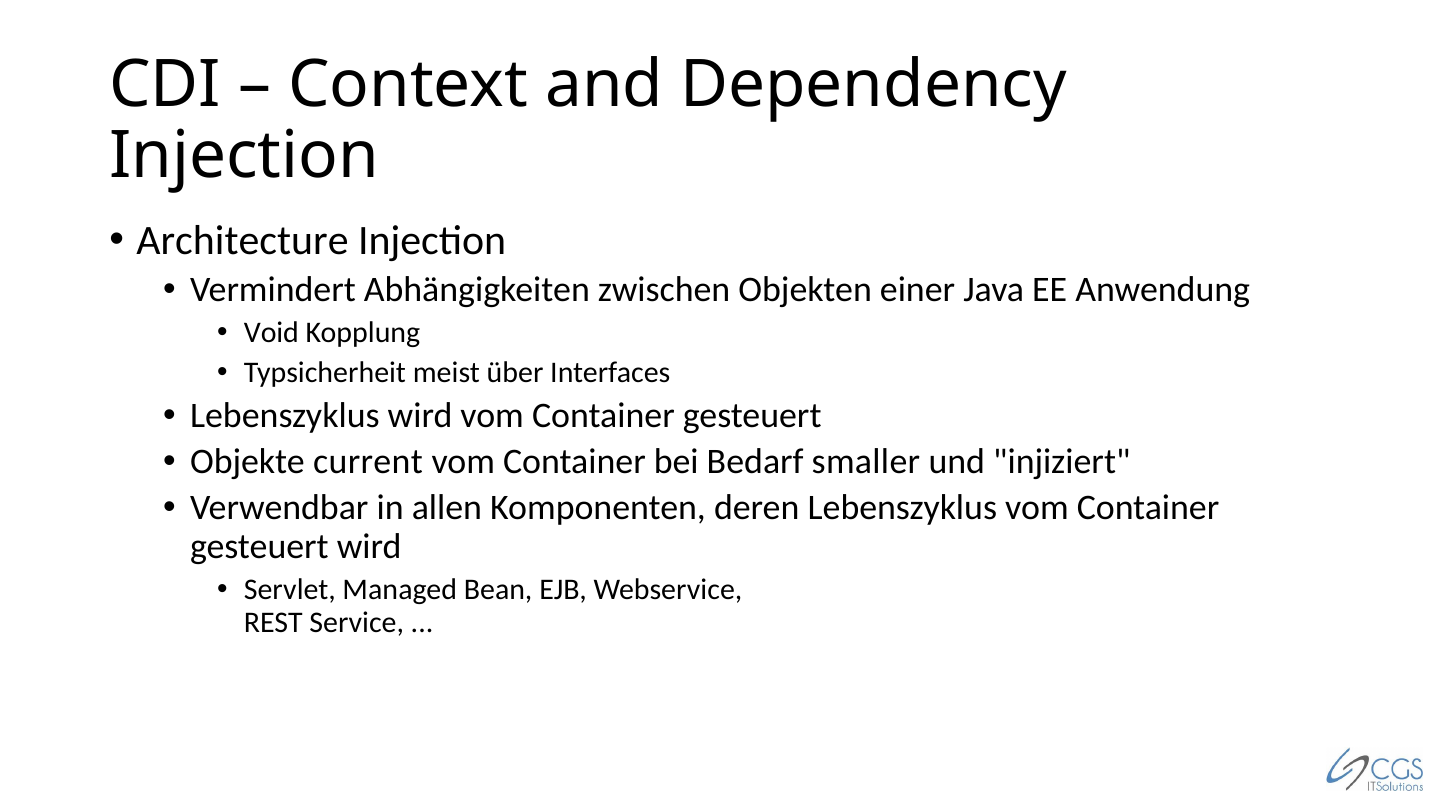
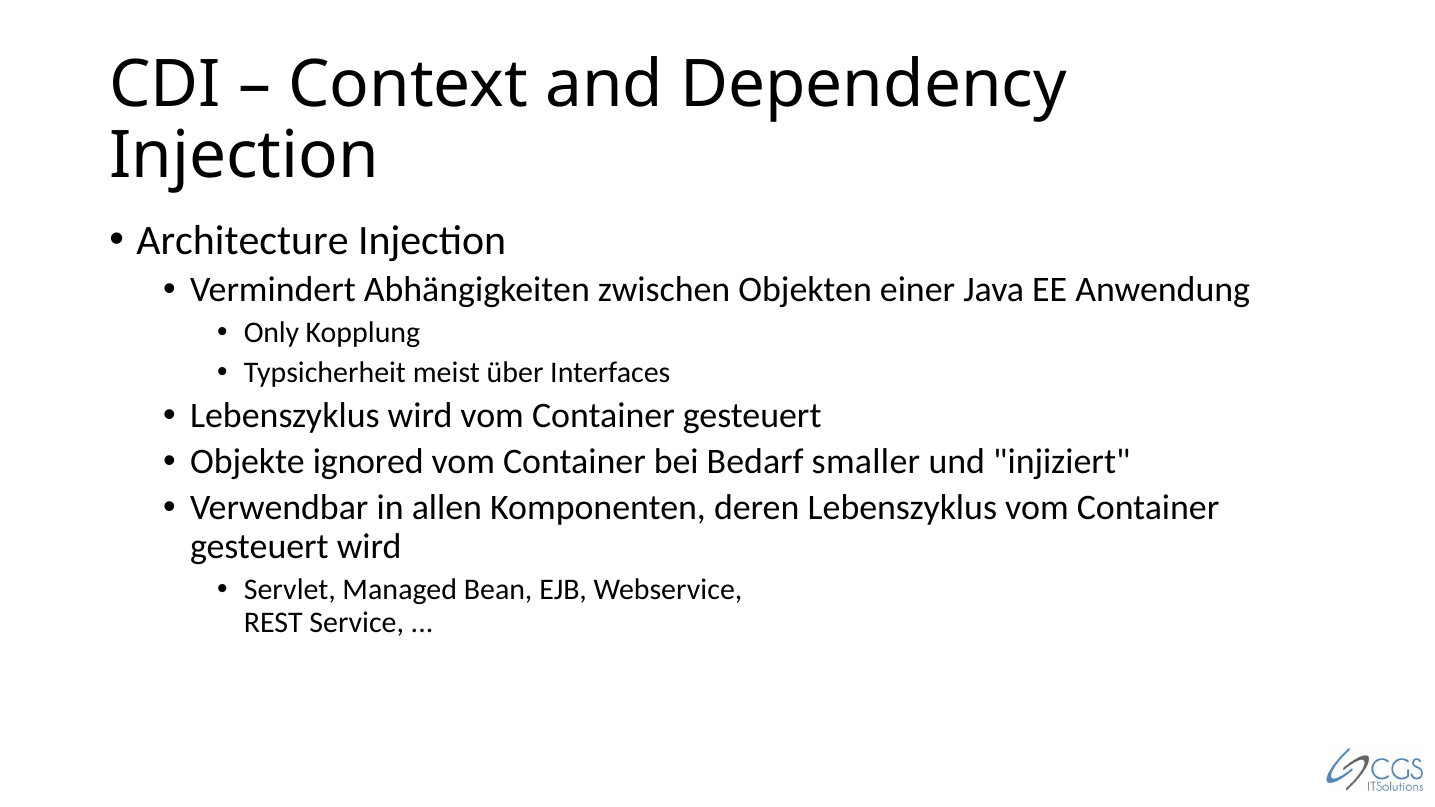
Void: Void -> Only (272, 333)
current: current -> ignored (368, 462)
